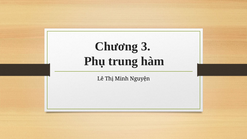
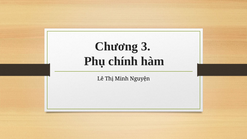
trung: trung -> chính (123, 61)
